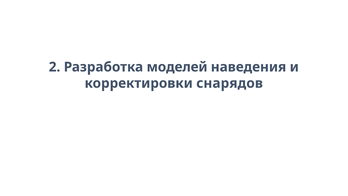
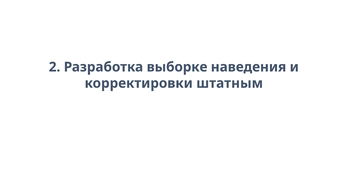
моделей: моделей -> выборке (177, 67)
снарядов: снарядов -> штатным (230, 83)
